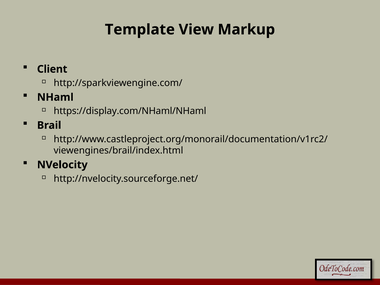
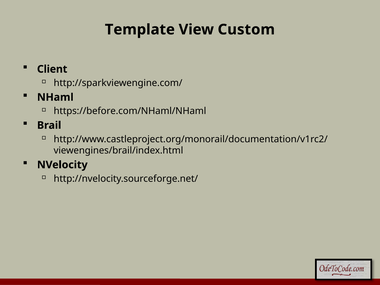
Markup: Markup -> Custom (246, 30)
https://display.com/NHaml/NHaml: https://display.com/NHaml/NHaml -> https://before.com/NHaml/NHaml (130, 111)
